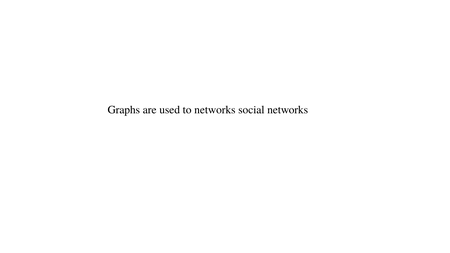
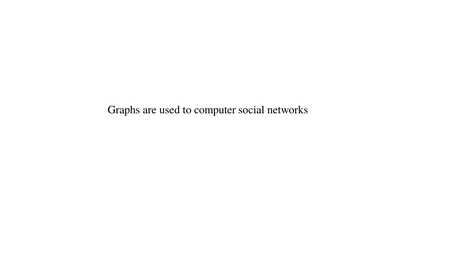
to networks: networks -> computer (215, 110)
